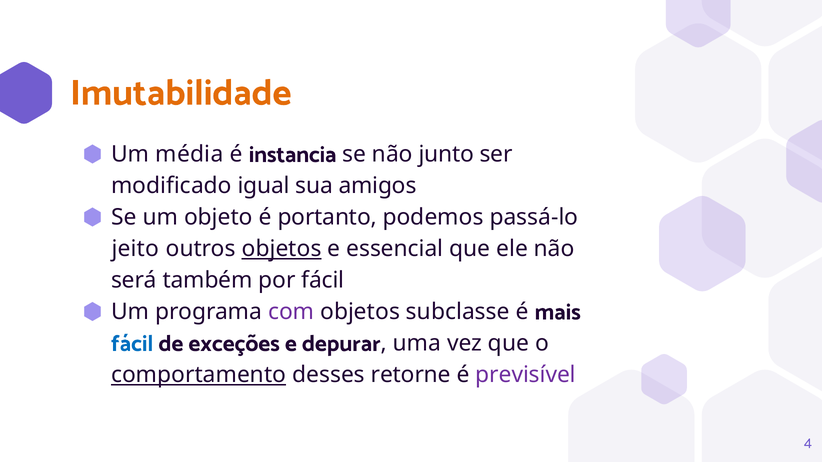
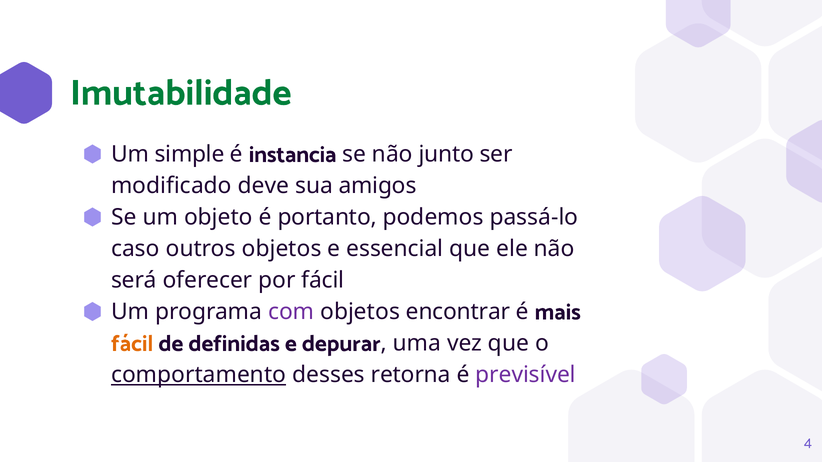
Imutabilidade colour: orange -> green (181, 93)
média: média -> simple (190, 155)
igual: igual -> deve (263, 186)
jeito: jeito -> caso (135, 249)
objetos underline: present -> none (282, 249)
também: também -> oferecer (208, 281)
subclasse: subclasse -> encontrar (458, 312)
fácil colour: blue -> orange (132, 344)
exceções: exceções -> definidas (234, 344)
retorne: retorne -> retorna (411, 375)
